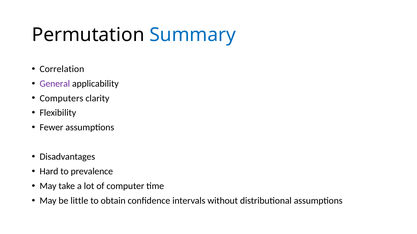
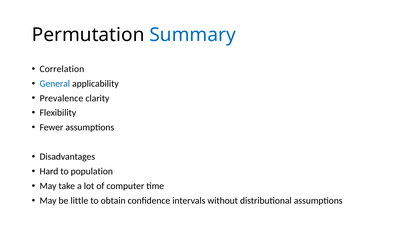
General colour: purple -> blue (55, 84)
Computers: Computers -> Prevalence (61, 98)
prevalence: prevalence -> population (92, 172)
